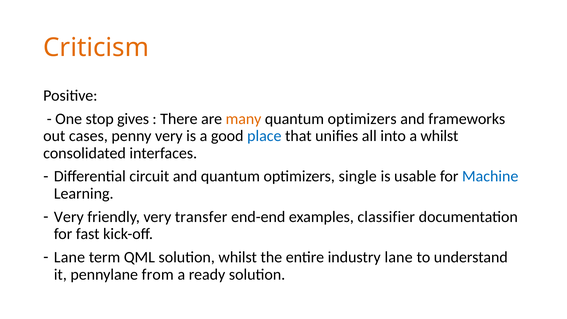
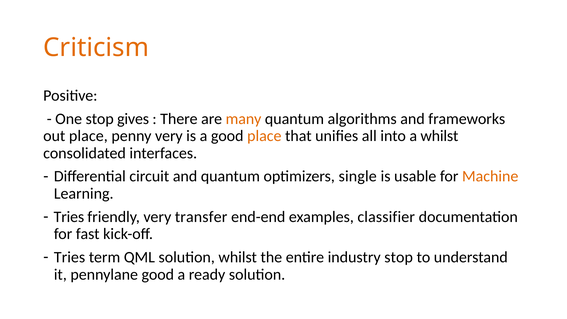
optimizers: optimizers -> algorithms (362, 119)
out cases: cases -> place (88, 136)
place colour: blue -> orange (264, 136)
Machine colour: blue -> orange (490, 176)
Very: Very -> Tries (69, 217)
Lane: Lane -> Tries (70, 257)
industry lane: lane -> stop (399, 257)
pennylane from: from -> good (158, 274)
